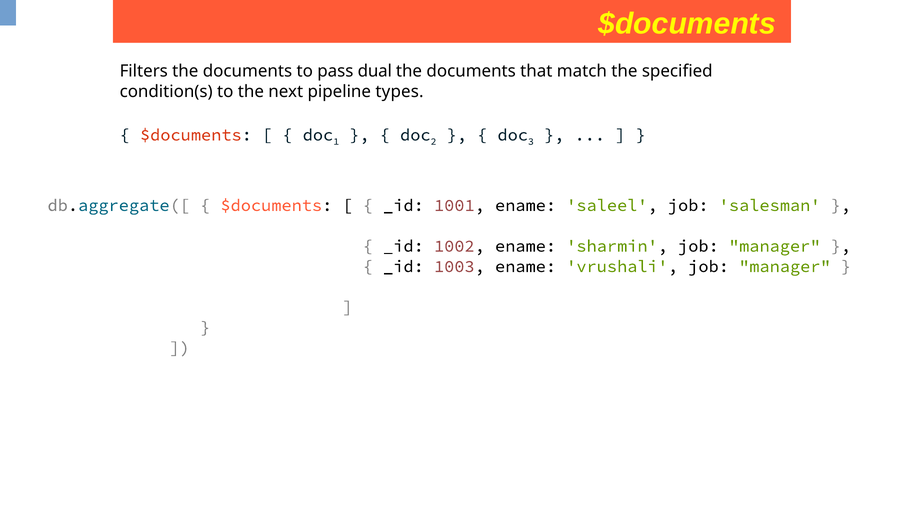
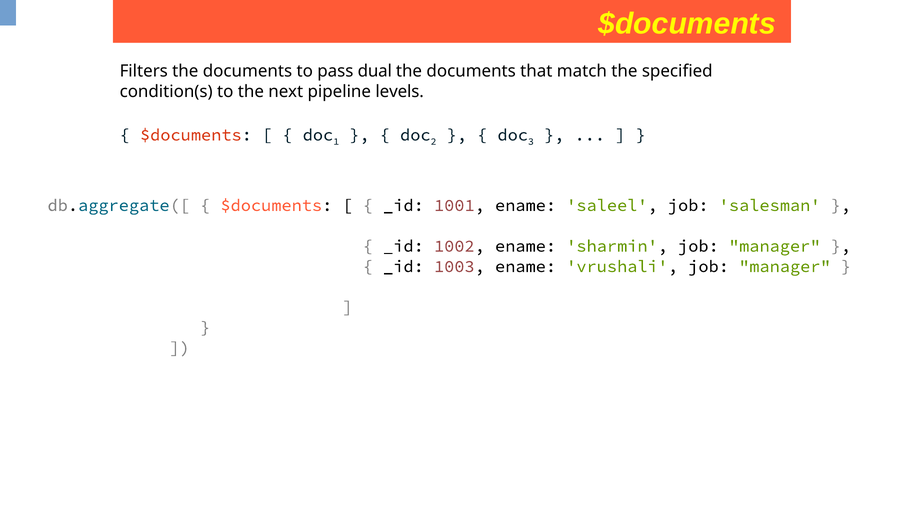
types: types -> levels (400, 92)
